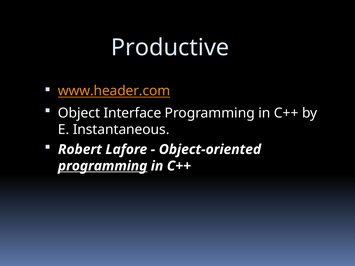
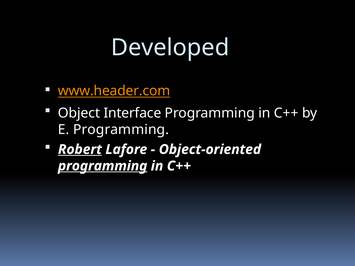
Productive: Productive -> Developed (170, 48)
E Instantaneous: Instantaneous -> Programming (121, 130)
Robert underline: none -> present (80, 150)
